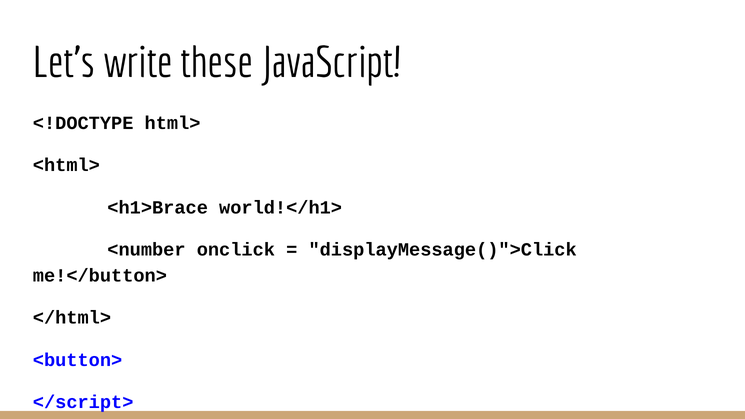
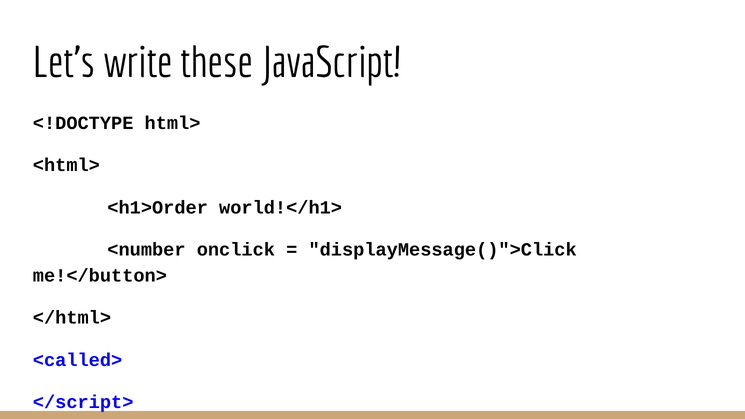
<h1>Brace: <h1>Brace -> <h1>Order (158, 208)
<button>: <button> -> <called> (78, 360)
